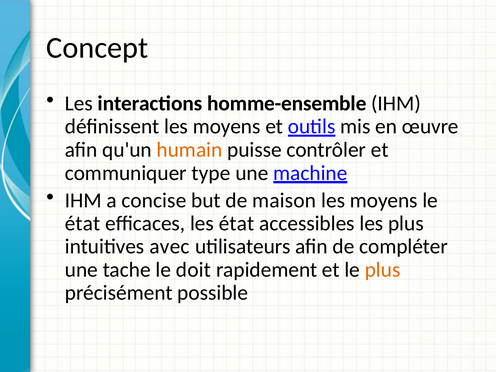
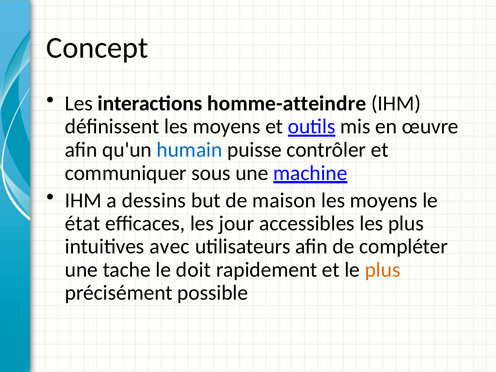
homme-ensemble: homme-ensemble -> homme-atteindre (287, 103)
humain colour: orange -> blue (189, 150)
type: type -> sous (211, 173)
concise: concise -> dessins (154, 200)
les état: état -> jour (236, 223)
